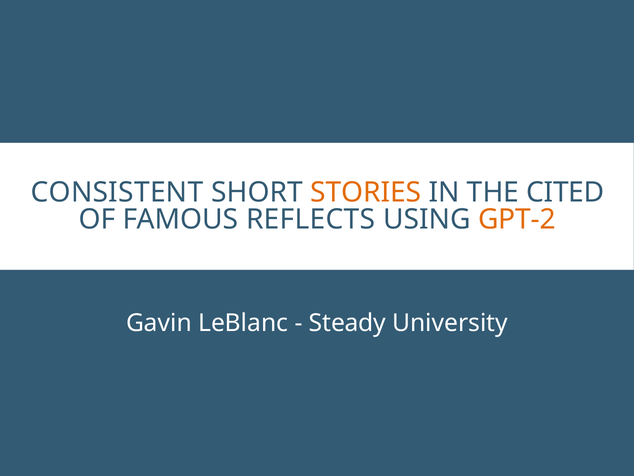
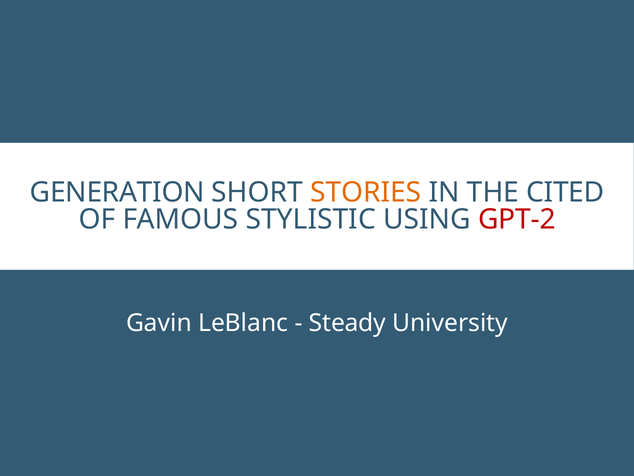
CONSISTENT: CONSISTENT -> GENERATION (117, 192)
REFLECTS: REFLECTS -> STYLISTIC (311, 219)
GPT-2 colour: orange -> red (517, 219)
